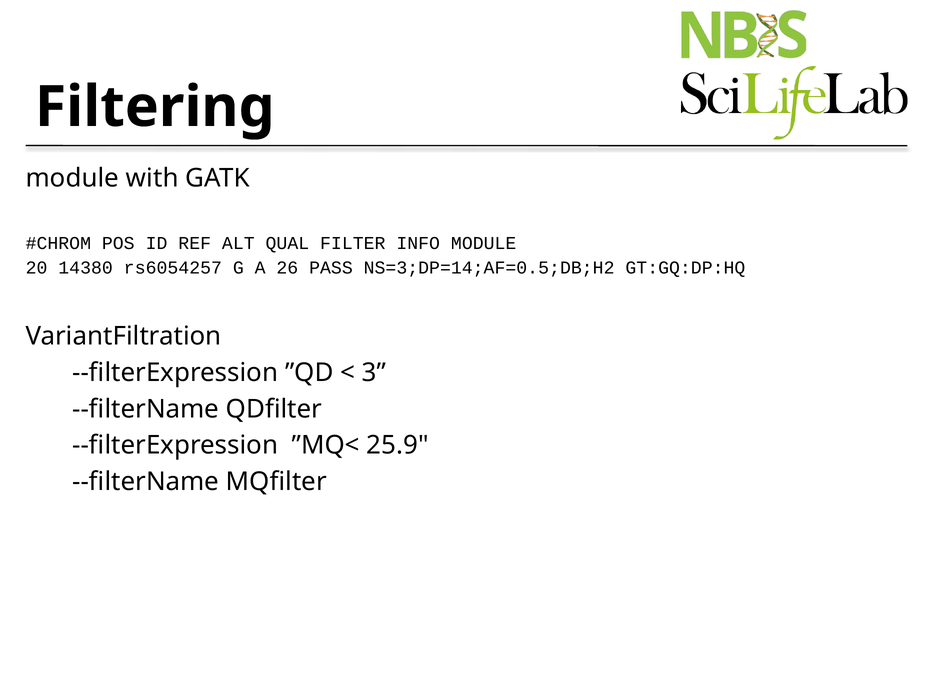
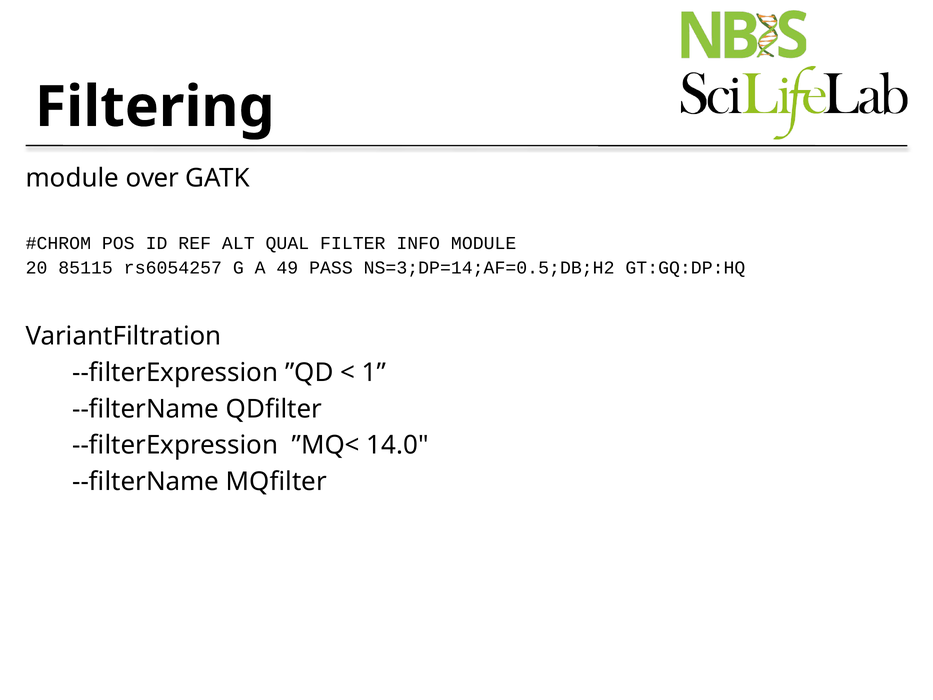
with: with -> over (152, 178)
14380: 14380 -> 85115 (86, 268)
26: 26 -> 49 (287, 268)
3: 3 -> 1 (374, 372)
25.9: 25.9 -> 14.0 (398, 445)
